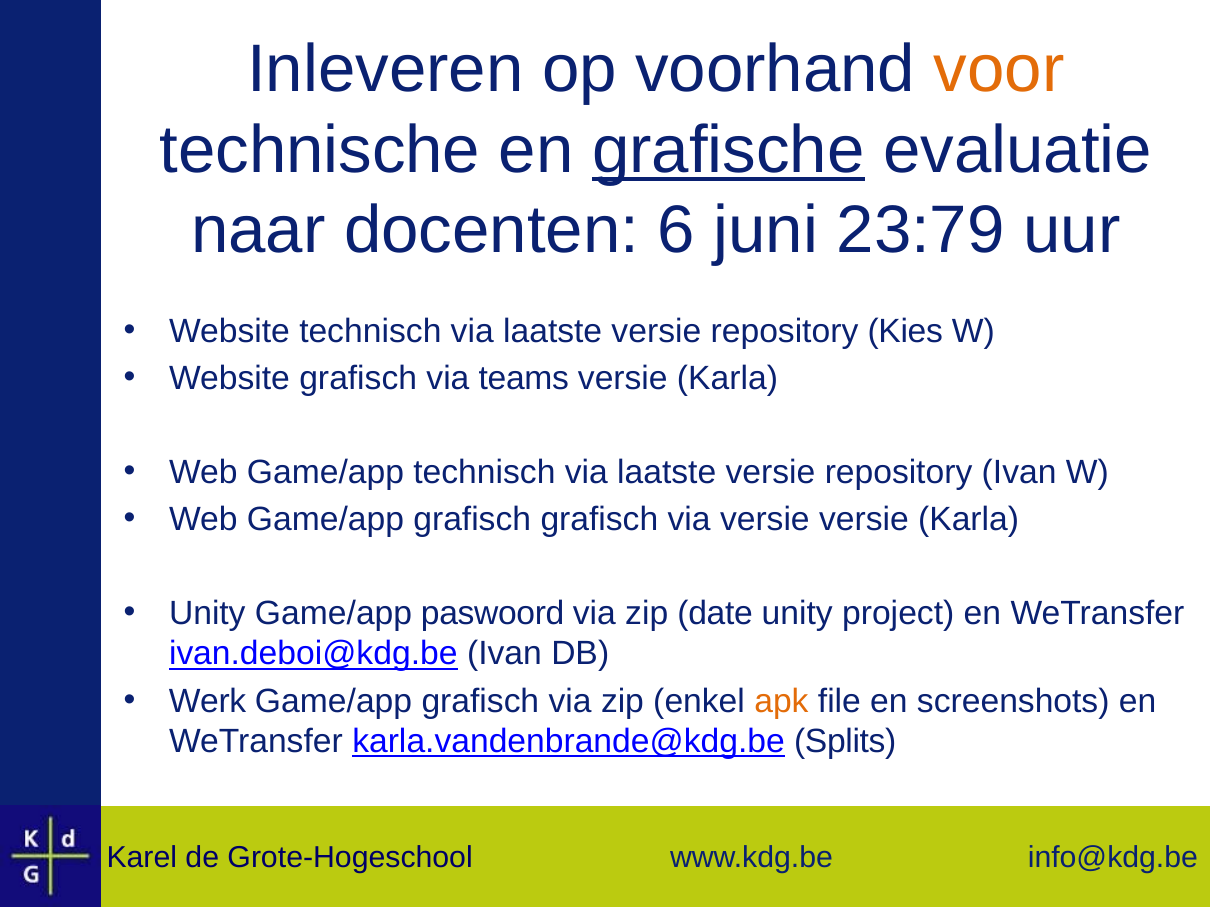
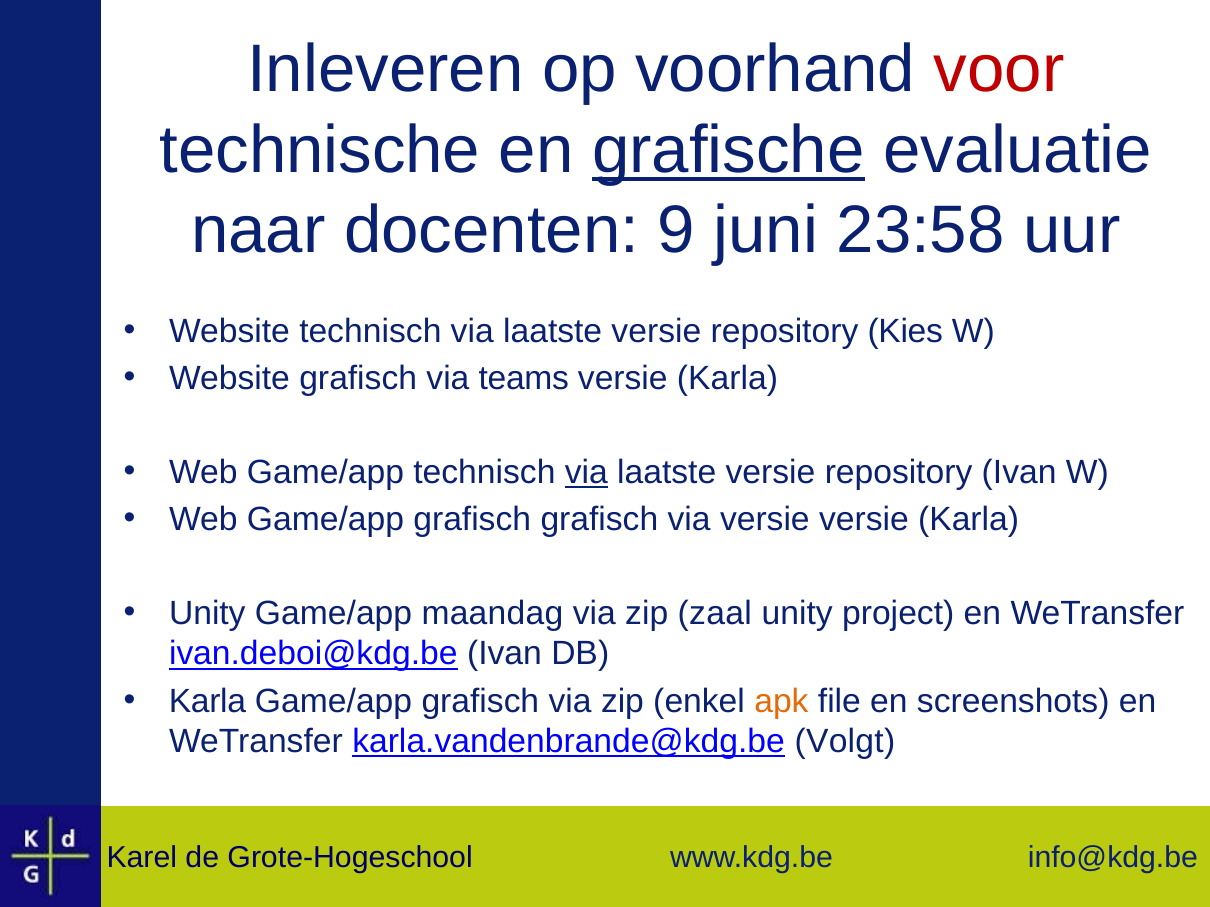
voor colour: orange -> red (999, 70)
6: 6 -> 9 (676, 231)
23:79: 23:79 -> 23:58 (921, 231)
via underline: none -> present (586, 472)
paswoord: paswoord -> maandag (492, 614)
date: date -> zaal (715, 614)
Werk: Werk -> Karla (207, 701)
Splits: Splits -> Volgt (845, 742)
